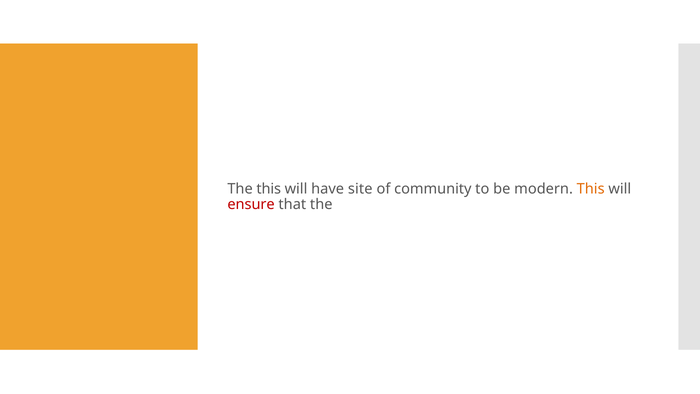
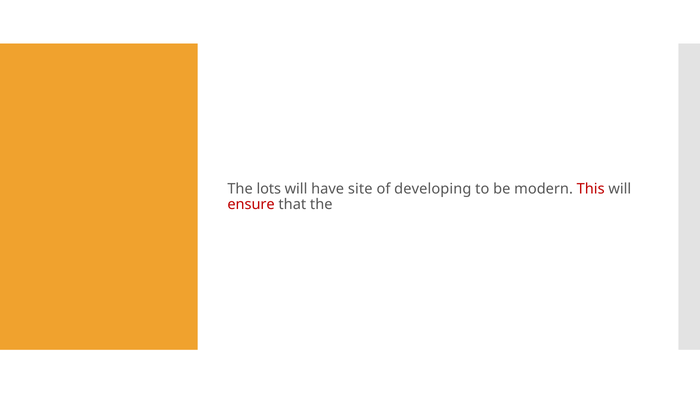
The this: this -> lots (269, 189)
community: community -> developing (433, 189)
This colour: orange -> red (591, 189)
